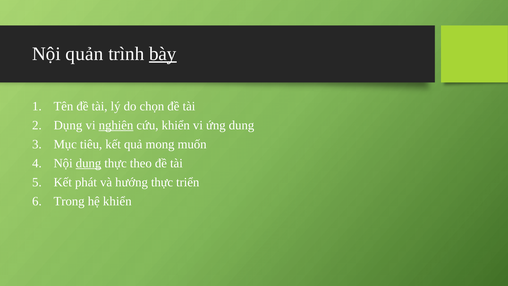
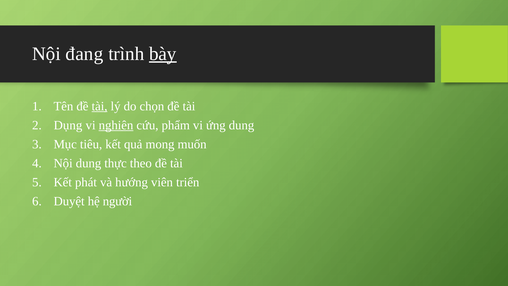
quản: quản -> đang (84, 54)
tài underline: none -> present (100, 106)
cứu khiển: khiển -> phẩm (176, 125)
dung underline: present -> none (89, 163)
hướng thực: thực -> viên (162, 182)
Trong: Trong -> Duyệt (69, 201)
hệ khiển: khiển -> người (117, 201)
